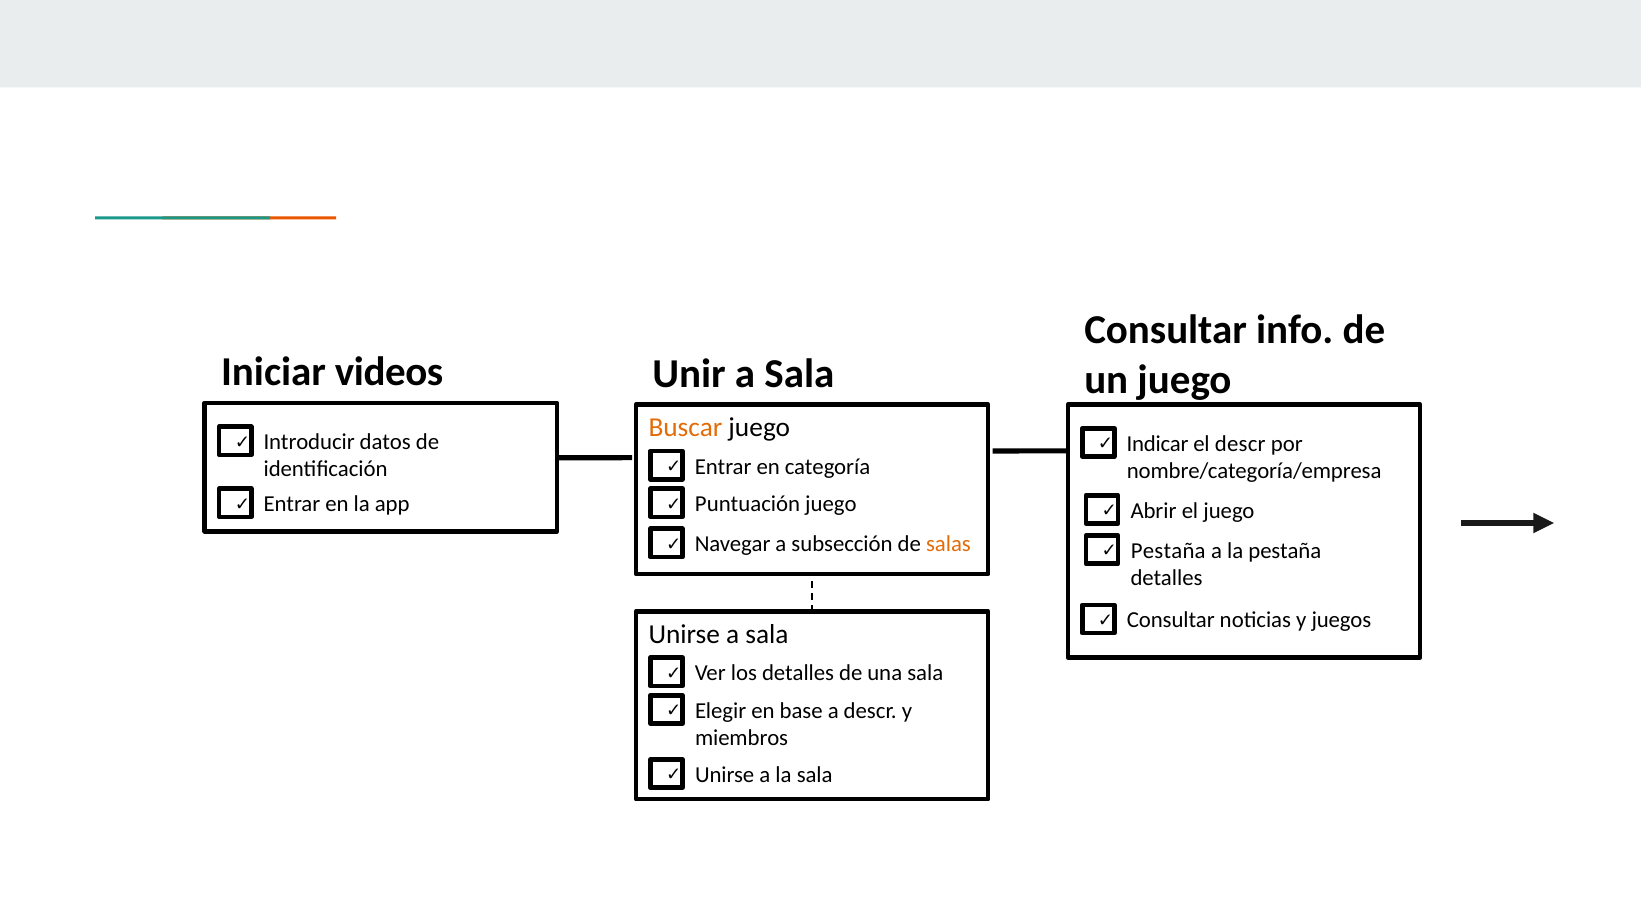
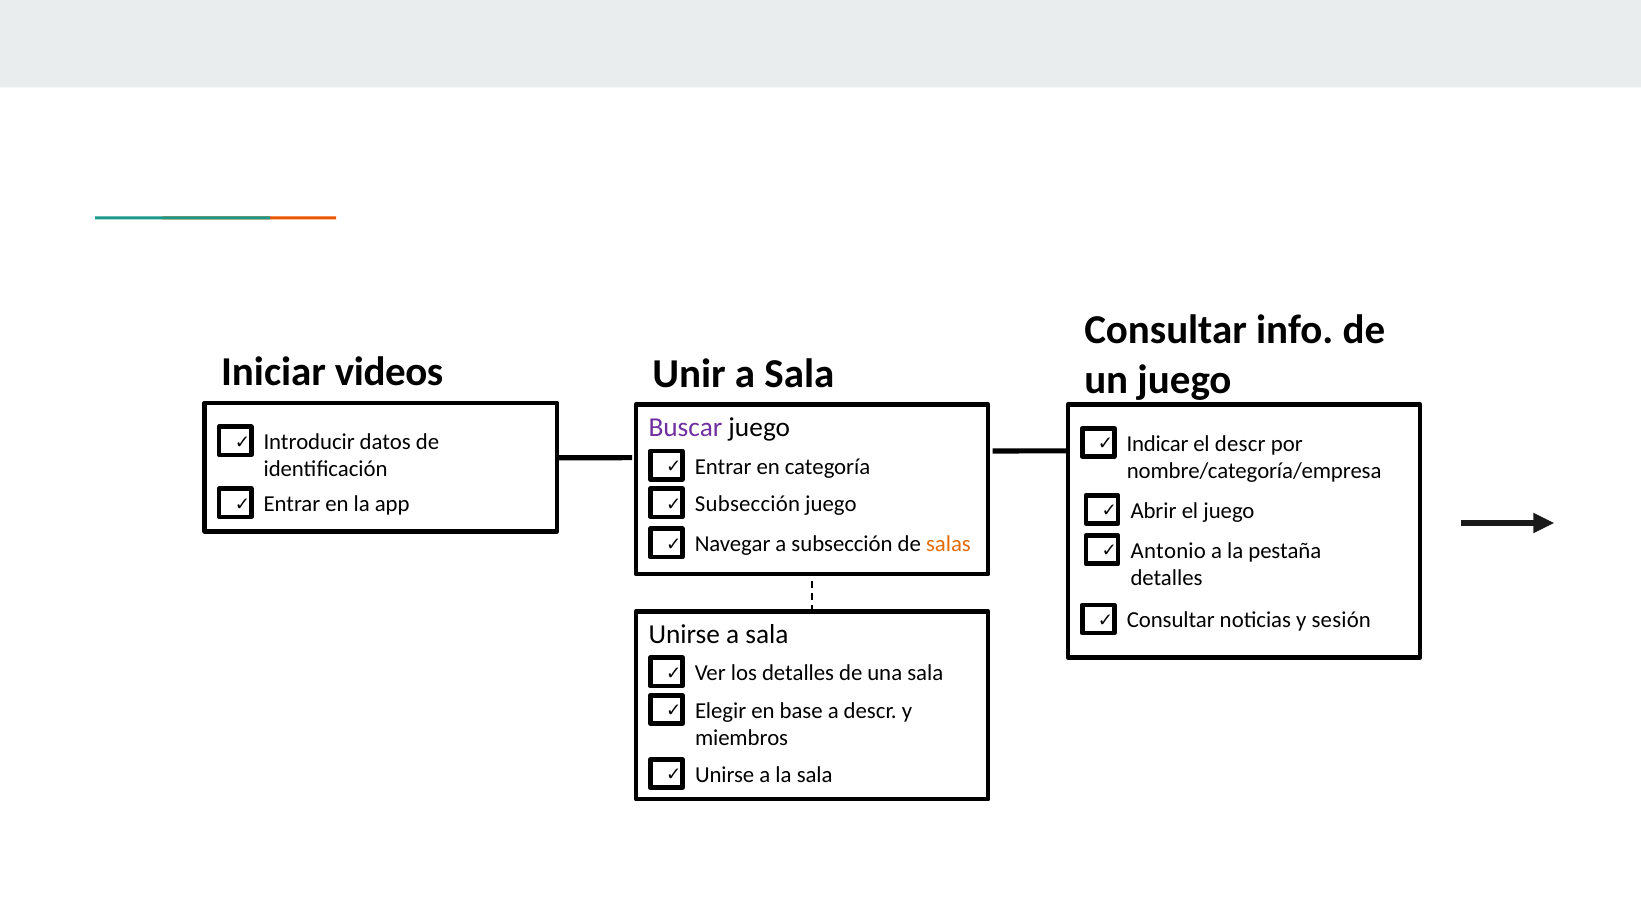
Buscar colour: orange -> purple (686, 428)
Puntuación: Puntuación -> Subsección (747, 504)
Pestaña: Pestaña -> Antonio (1168, 551)
juegos: juegos -> sesión (1341, 621)
